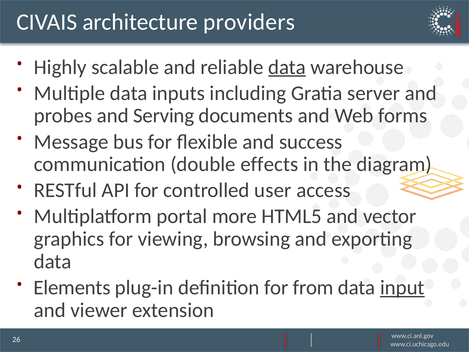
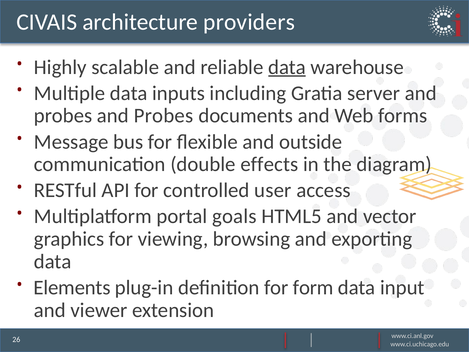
probes and Serving: Serving -> Probes (164, 116)
success: success -> outside (311, 142)
more: more -> goals (234, 216)
from: from -> form (313, 287)
input underline: present -> none (402, 287)
